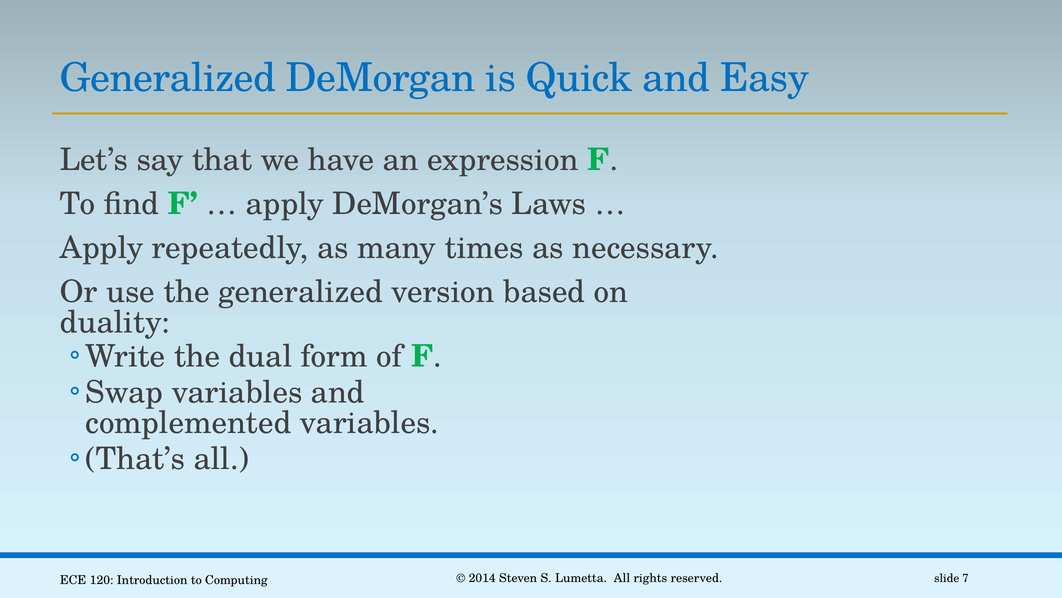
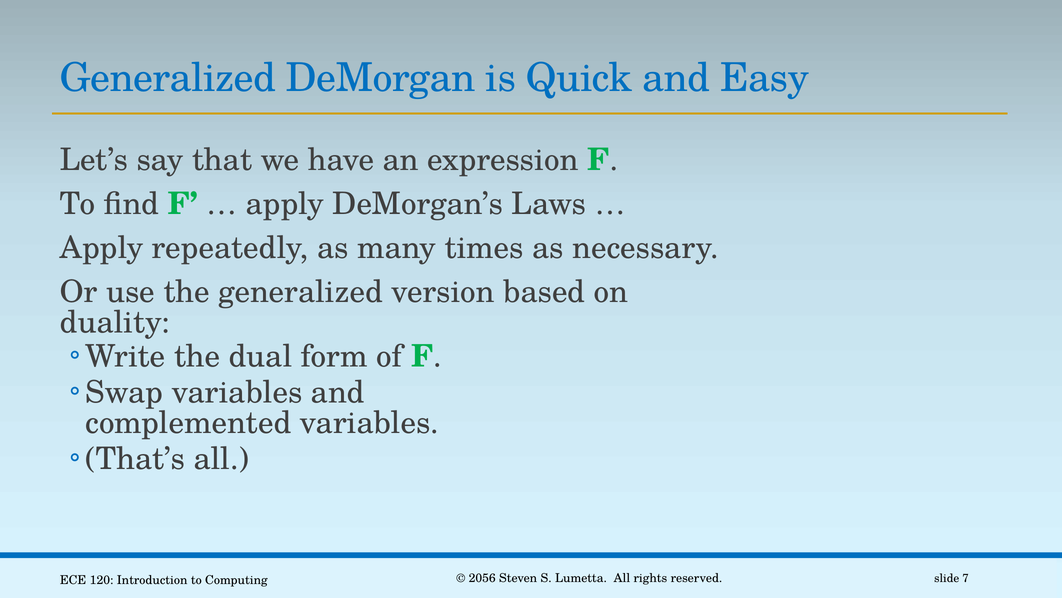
2014: 2014 -> 2056 (482, 578)
